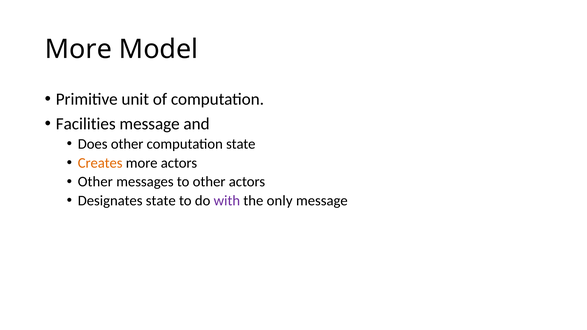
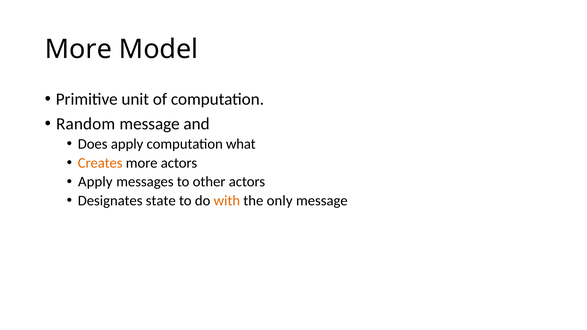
Facilities: Facilities -> Random (86, 124)
Does other: other -> apply (127, 144)
computation state: state -> what (241, 144)
Other: Other -> Apply (95, 182)
with colour: purple -> orange (227, 201)
